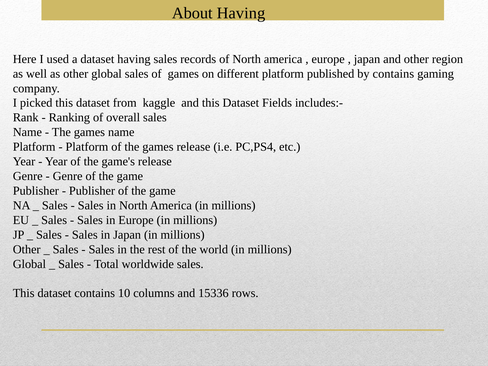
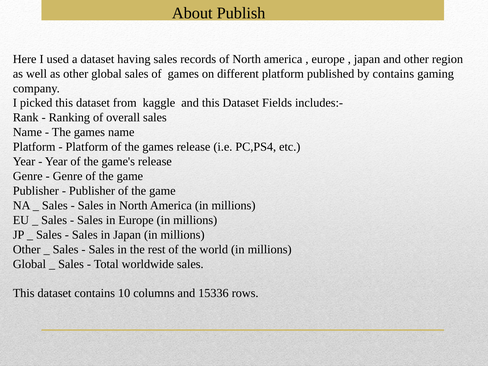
About Having: Having -> Publish (241, 13)
